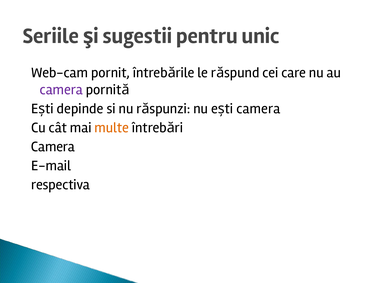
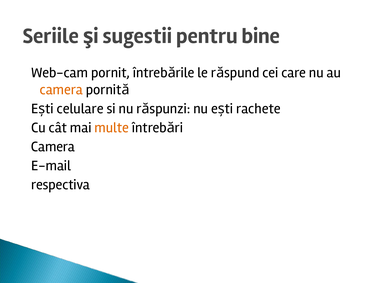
unic: unic -> bine (261, 36)
camera colour: purple -> orange (61, 90)
depinde: depinde -> celulare (80, 109)
camera: camera -> rachete (258, 109)
